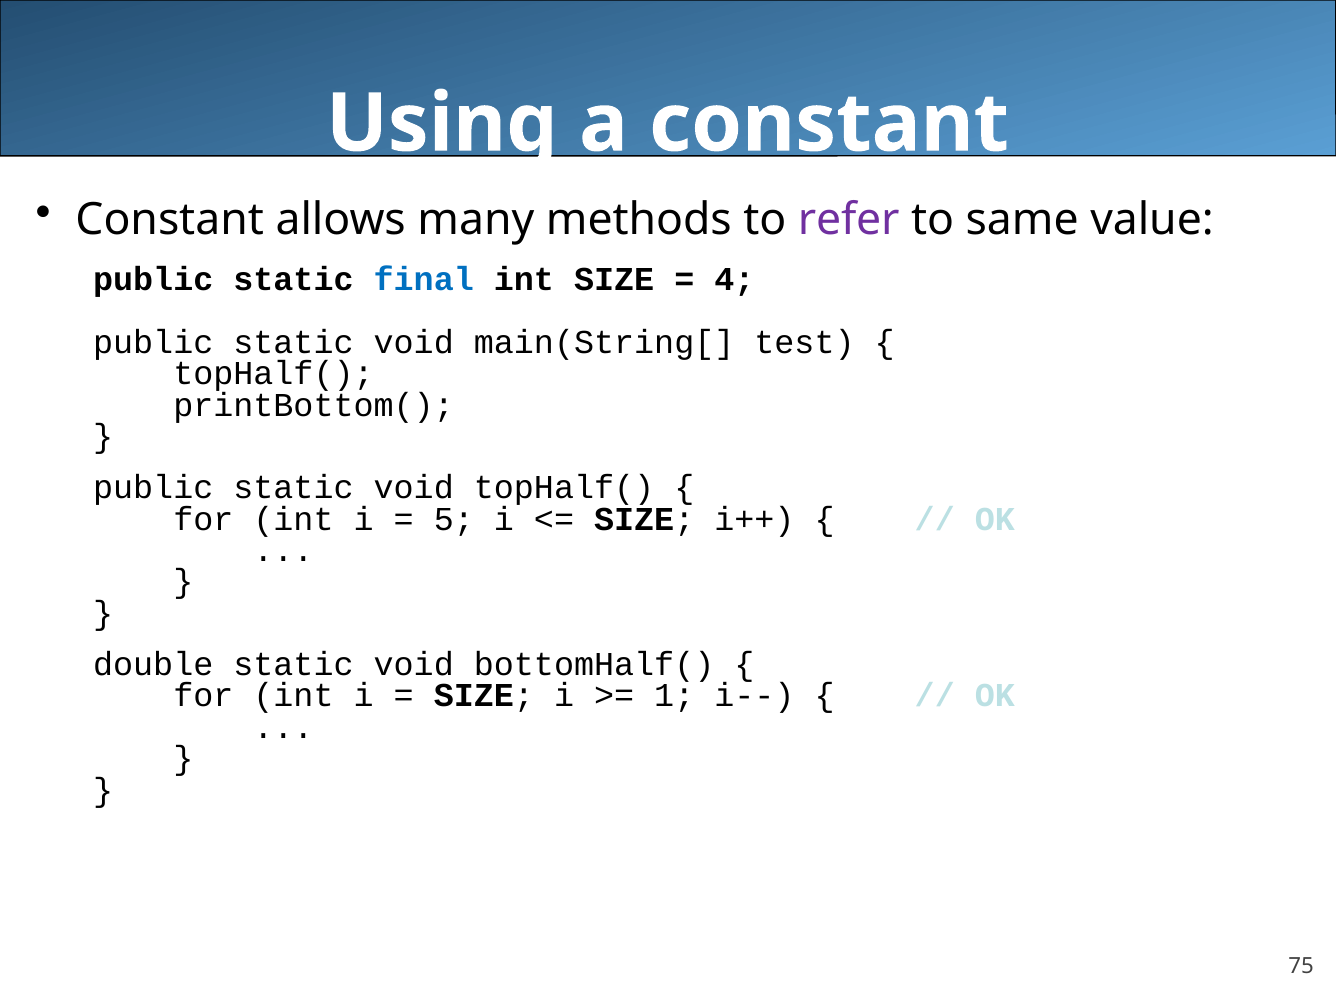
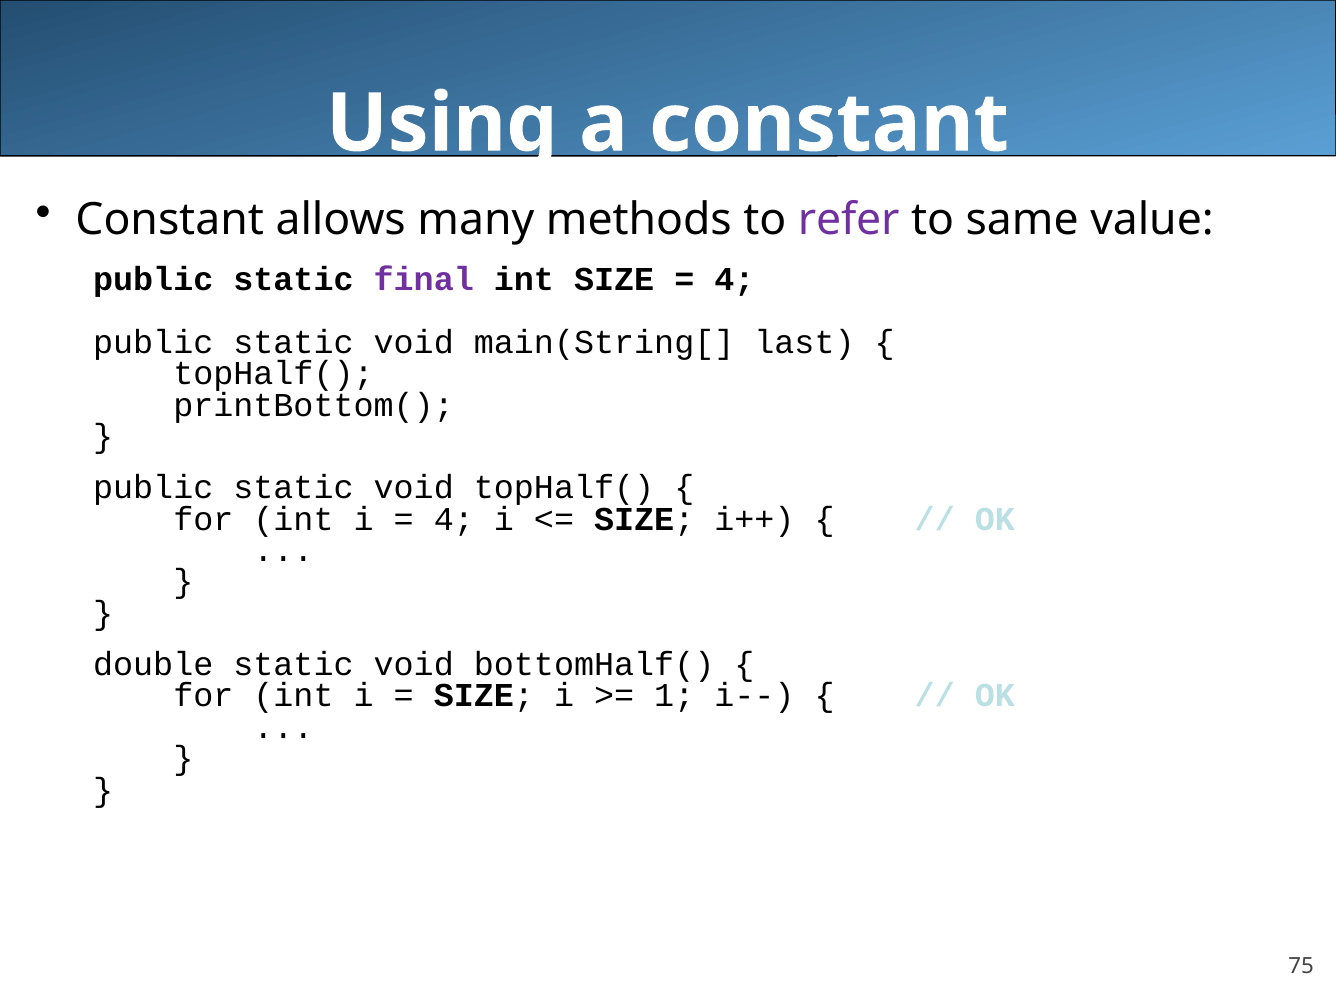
final colour: blue -> purple (424, 279)
test: test -> last (805, 342)
5: 5 -> 4 (454, 519)
